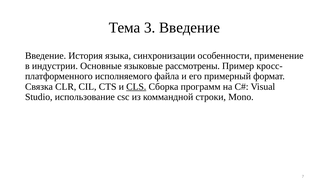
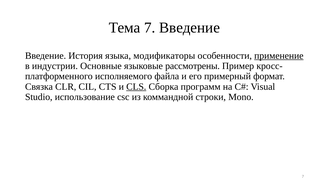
Тема 3: 3 -> 7 (150, 28)
синхронизации: синхронизации -> модификаторы (164, 56)
применение underline: none -> present (279, 56)
